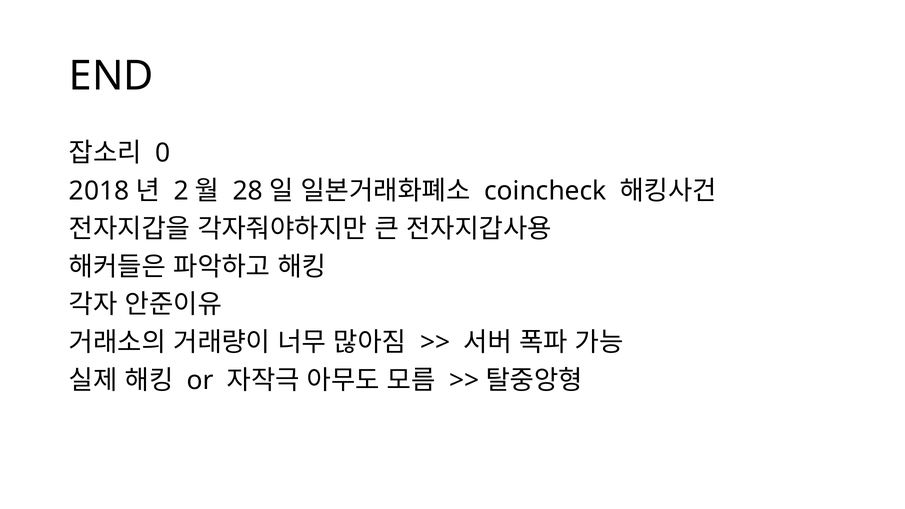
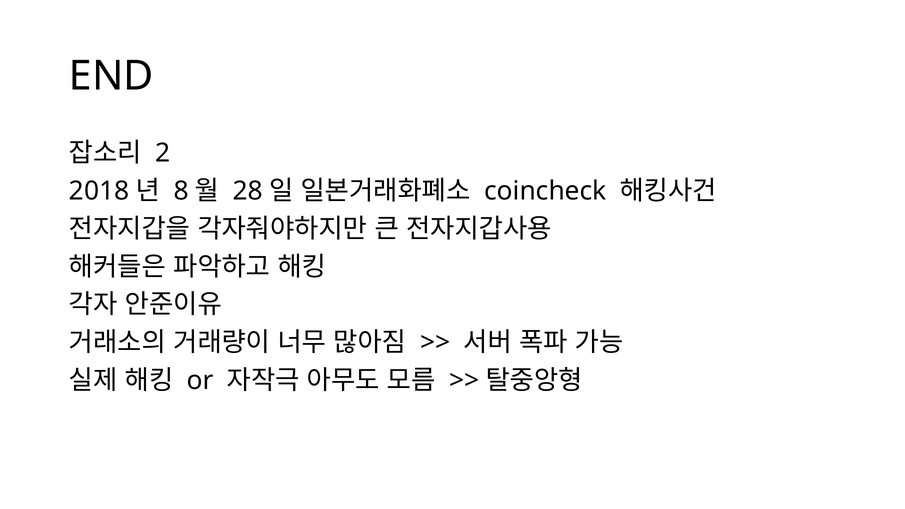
0: 0 -> 2 (163, 153)
2: 2 -> 8 (181, 191)
